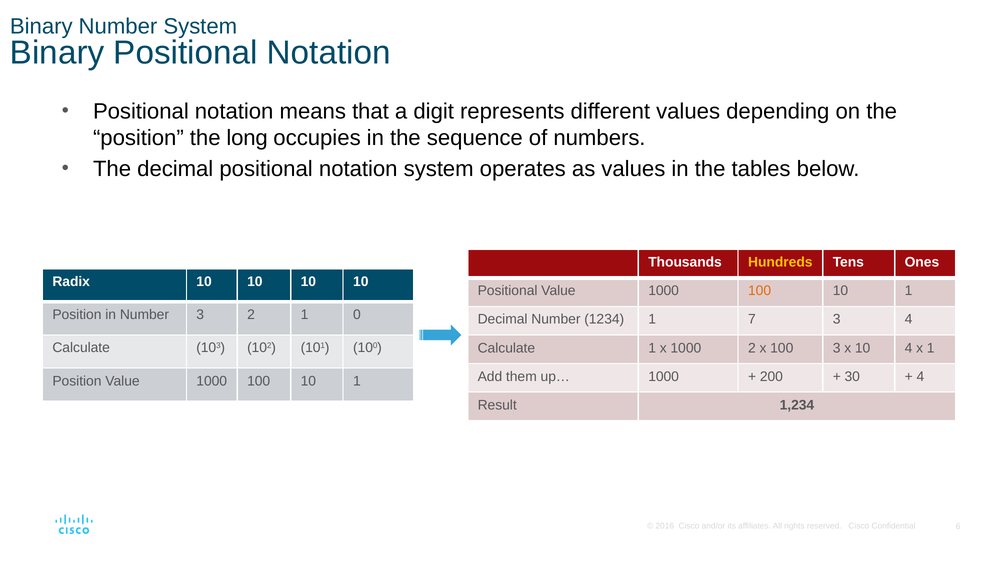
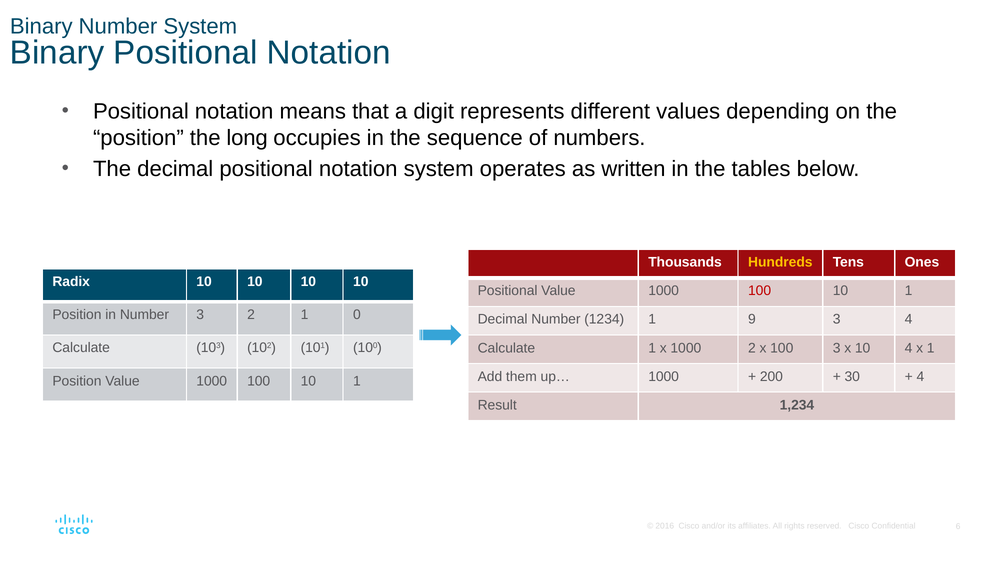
as values: values -> written (633, 169)
100 colour: orange -> red (760, 291)
7: 7 -> 9 (752, 320)
